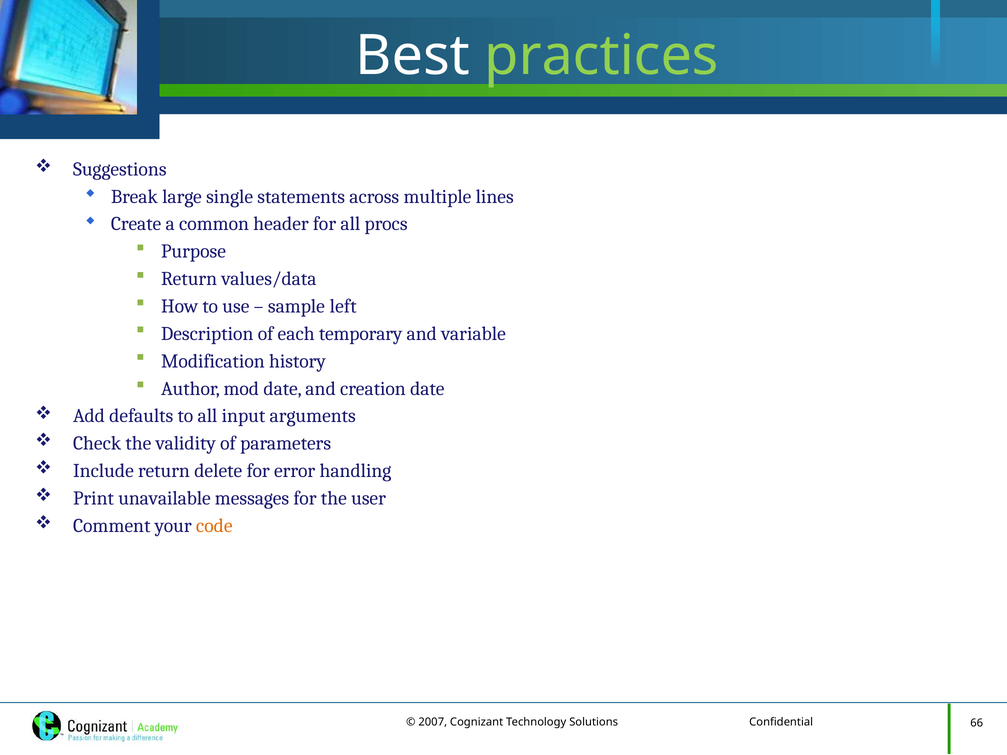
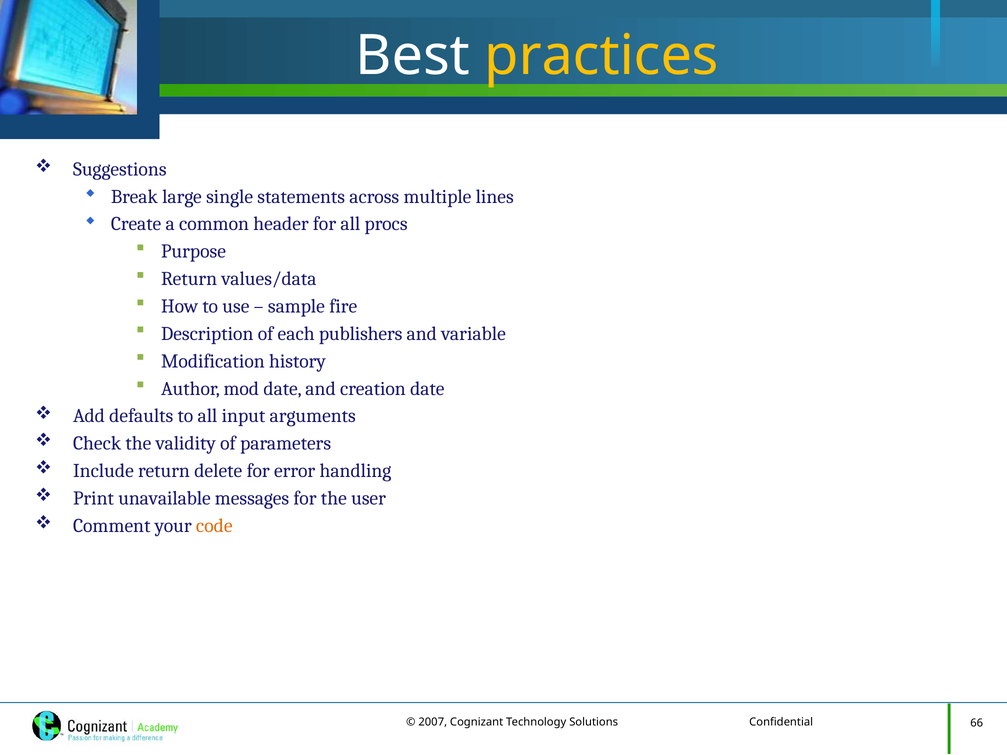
practices colour: light green -> yellow (602, 56)
left: left -> fire (343, 306)
temporary: temporary -> publishers (361, 334)
